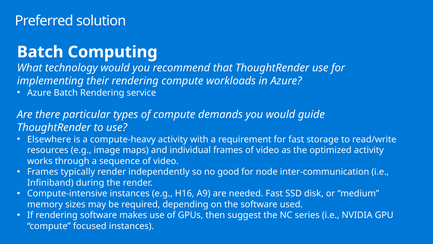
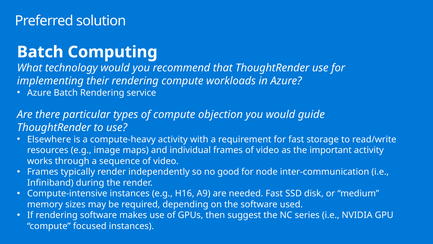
demands: demands -> objection (220, 114)
optimized: optimized -> important (331, 150)
